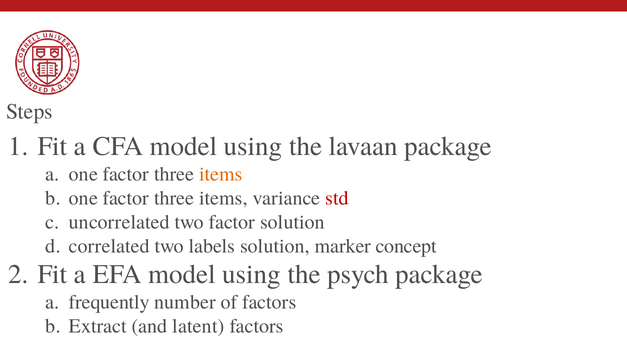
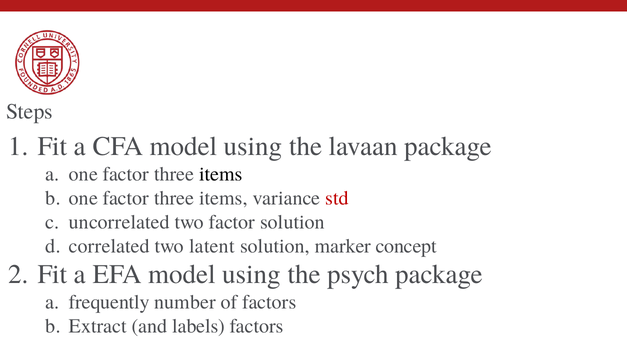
items colour: orange -> black (221, 174)
labels: labels -> latent (212, 246)
latent: latent -> labels (199, 327)
